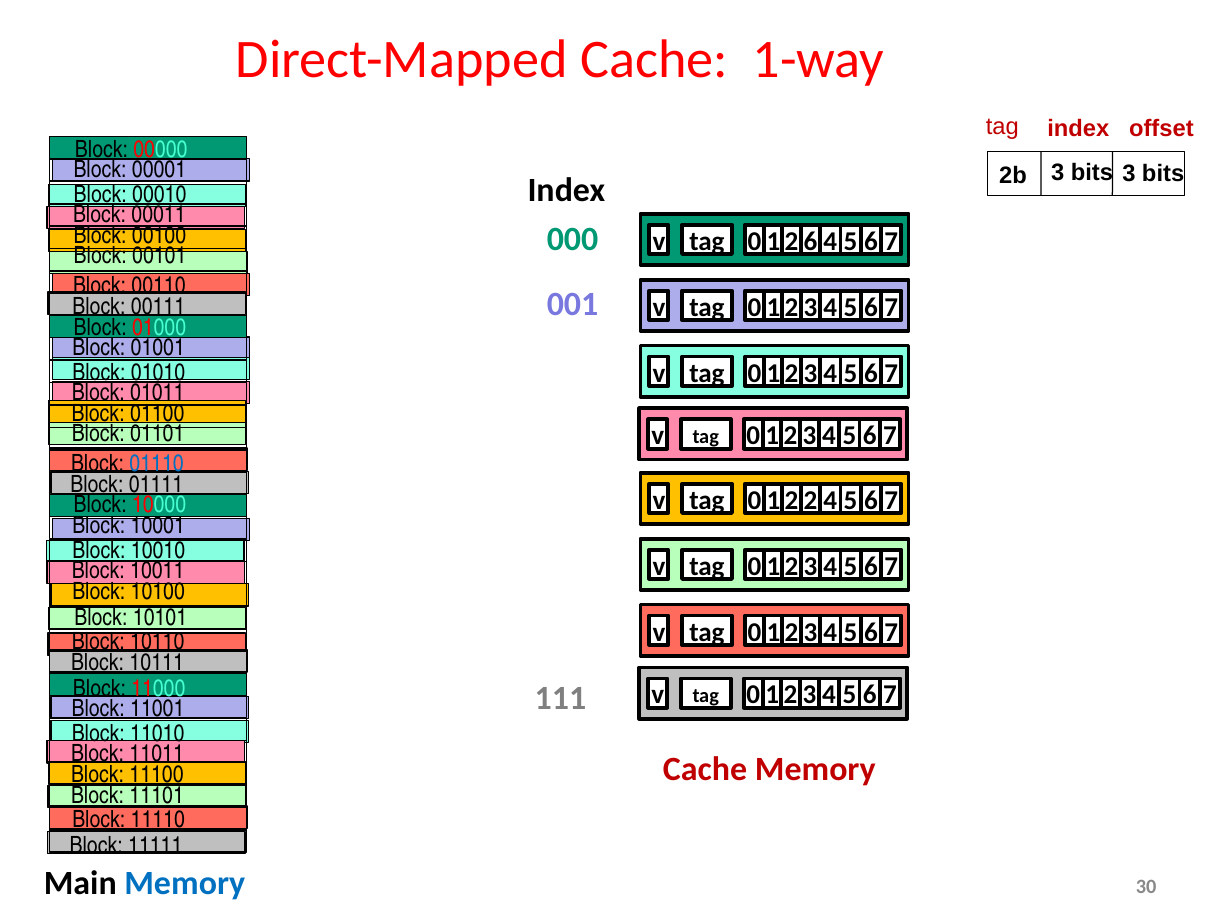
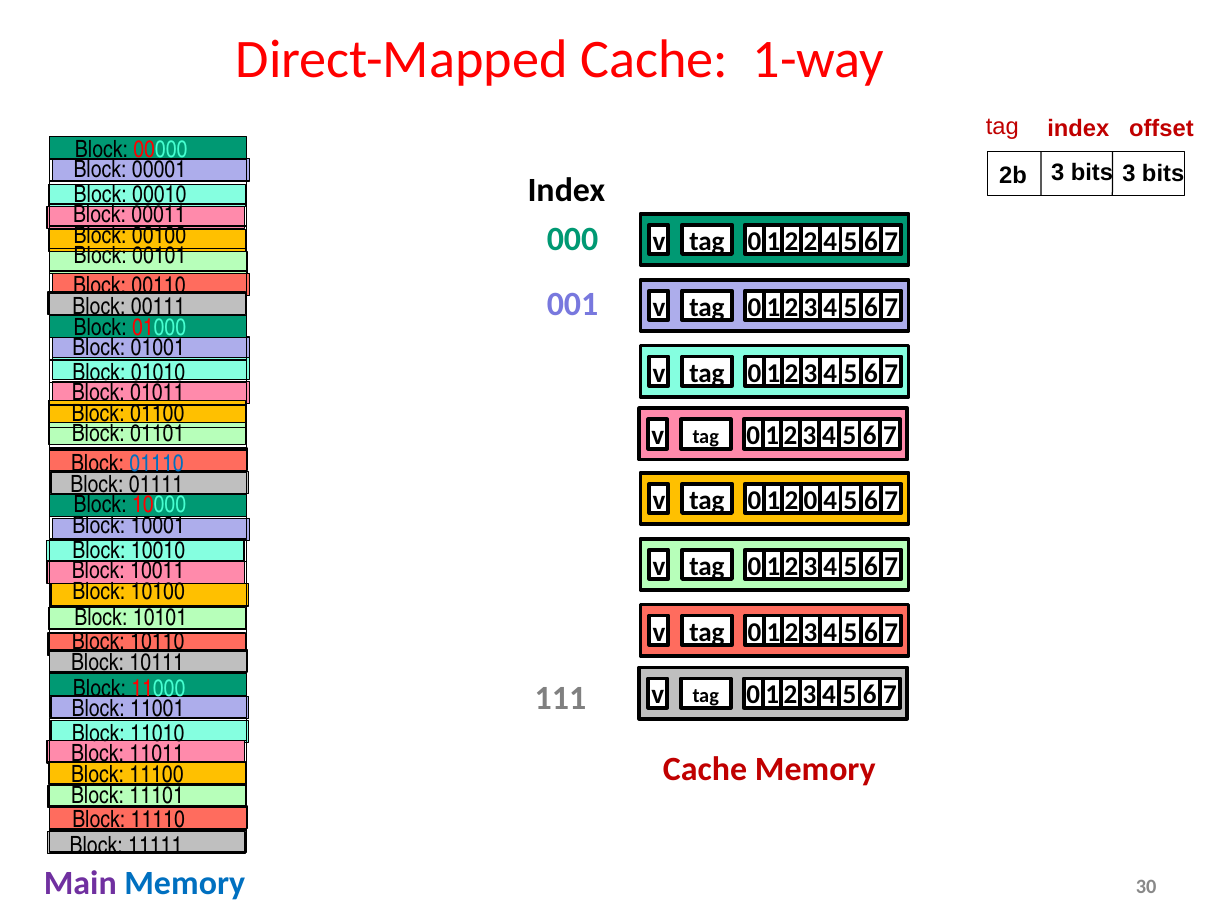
v 6: 6 -> 2 (811, 241)
2: 2 -> 0 (811, 500)
Main colour: black -> purple (80, 883)
